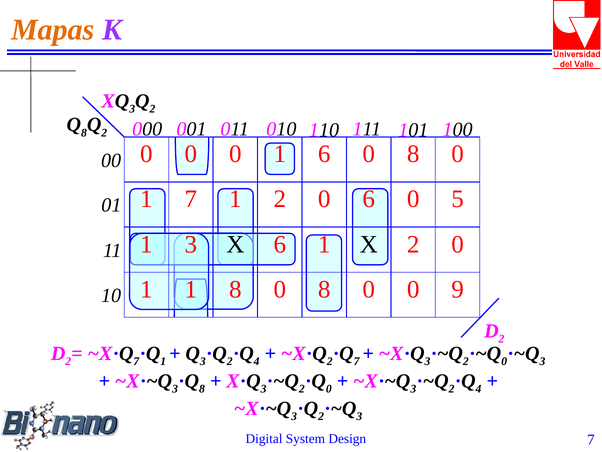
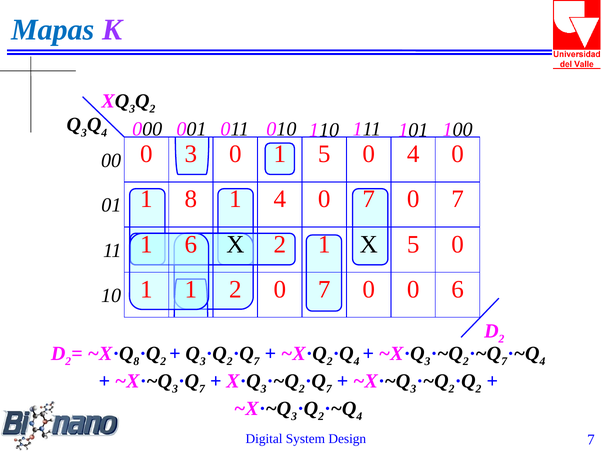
Mapas colour: orange -> blue (53, 30)
8: 8 -> 3 (84, 133)
2: 2 -> 4 (104, 133)
0: 0 -> 3 (191, 154)
1 6: 6 -> 5 (324, 154)
8: 8 -> 4 (413, 154)
1 7: 7 -> 8 (191, 199)
1 2: 2 -> 4 (280, 199)
6: 6 -> 7 (369, 199)
5: 5 -> 7 (458, 199)
1 3: 3 -> 6 (191, 244)
X 6: 6 -> 2 (280, 244)
X 2: 2 -> 5 (413, 244)
1 8: 8 -> 2 (235, 289)
8: 8 -> 7 (324, 289)
0 9: 9 -> 6 (458, 289)
7: 7 -> 8 (136, 361)
1: 1 -> 2 (163, 361)
4: 4 -> 7 (257, 361)
7: 7 -> 4 (357, 361)
0: 0 -> 7 (504, 361)
3: 3 -> 4 (542, 361)
8: 8 -> 7 (202, 389)
0: 0 -> 7 (329, 389)
4: 4 -> 2 (478, 389)
3: 3 -> 4 (359, 416)
